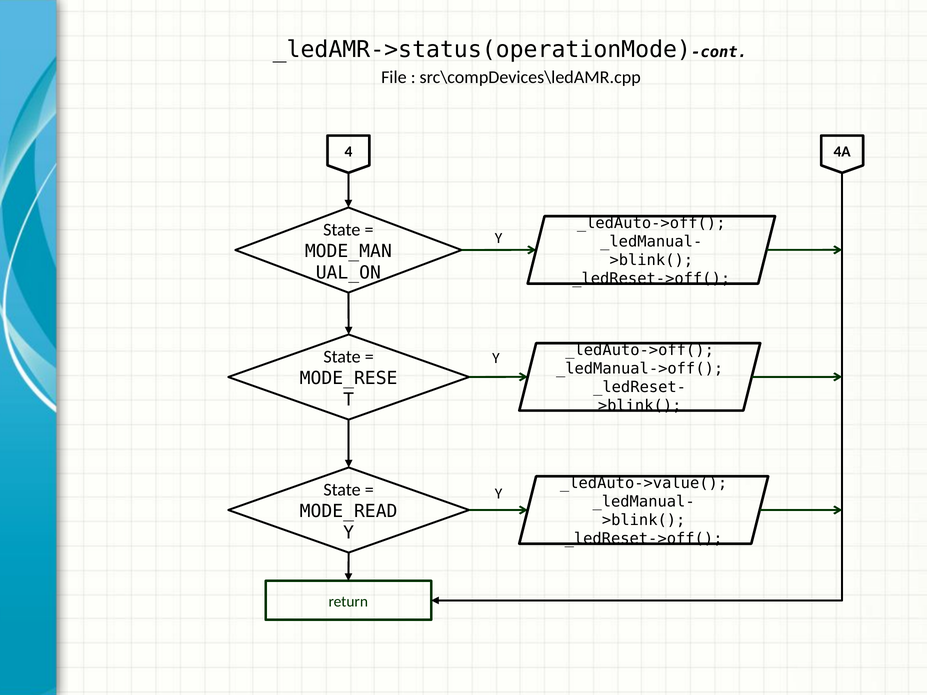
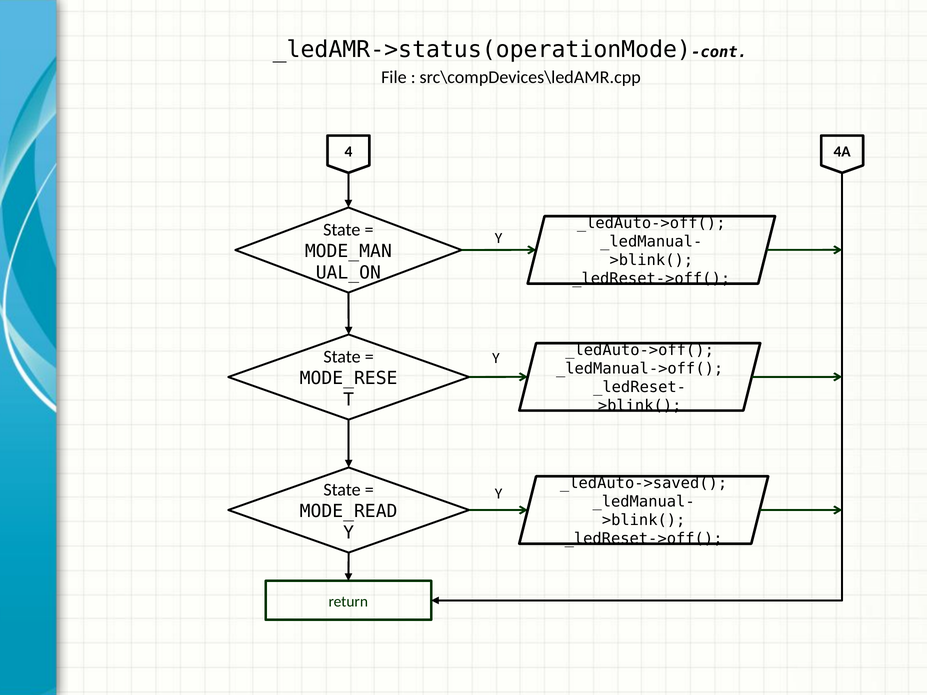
_ledAuto->value(: _ledAuto->value( -> _ledAuto->saved( (644, 483)
